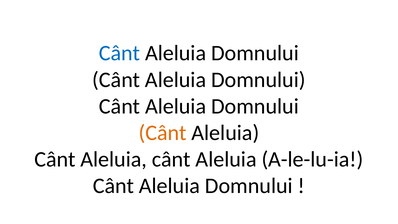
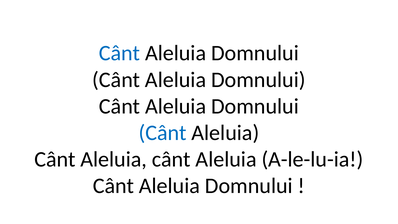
Cânt colour: orange -> blue (163, 133)
